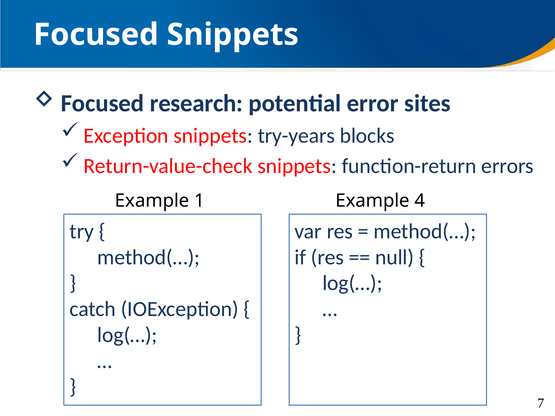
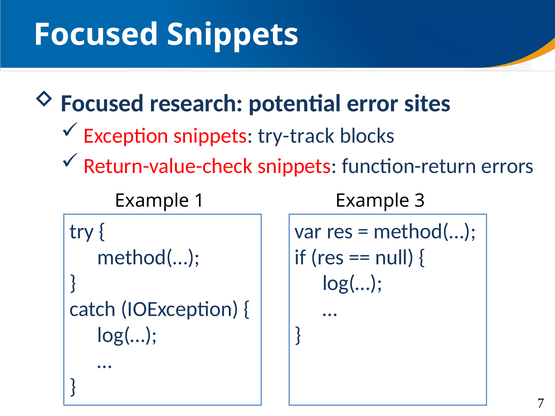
try-years: try-years -> try-track (296, 136)
4: 4 -> 3 (420, 201)
